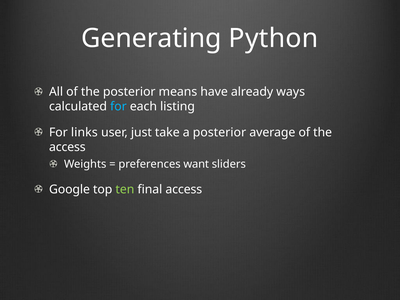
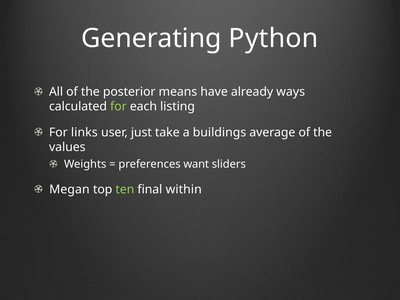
for colour: light blue -> light green (118, 107)
a posterior: posterior -> buildings (220, 132)
access: access -> values (67, 147)
Google: Google -> Megan (69, 190)
final access: access -> within (184, 190)
